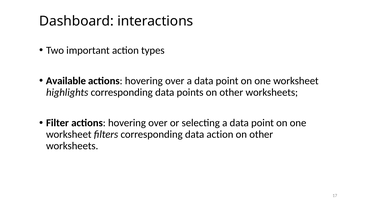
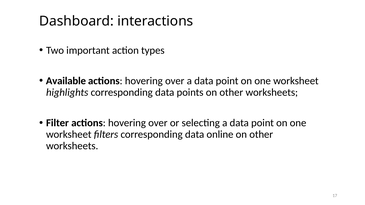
data action: action -> online (220, 135)
